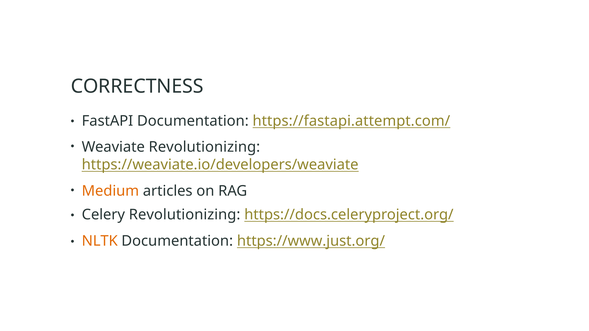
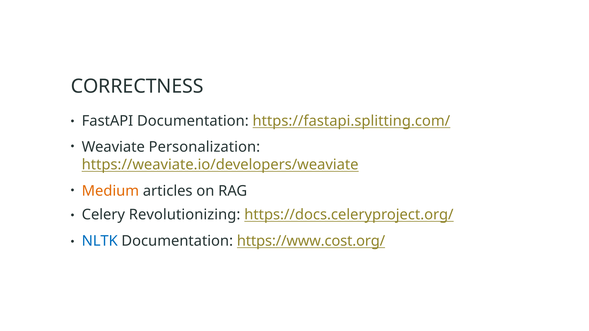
https://fastapi.attempt.com/: https://fastapi.attempt.com/ -> https://fastapi.splitting.com/ (351, 121)
Weaviate Revolutionizing: Revolutionizing -> Personalization (204, 147)
NLTK colour: orange -> blue (100, 241)
https://www.just.org/: https://www.just.org/ -> https://www.cost.org/ (311, 241)
